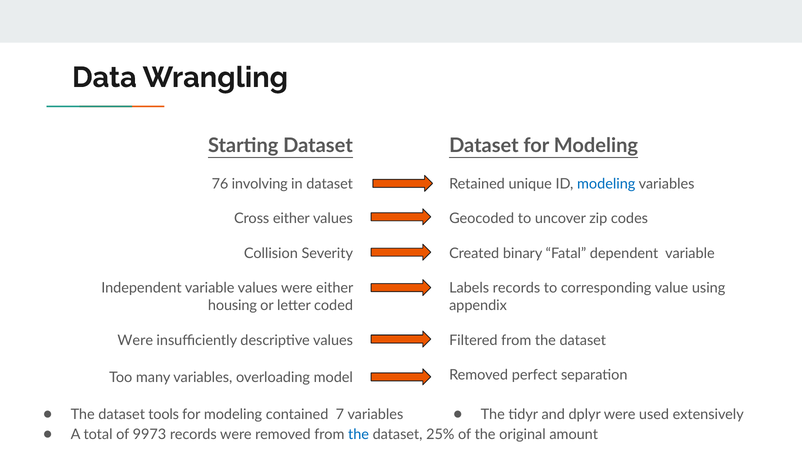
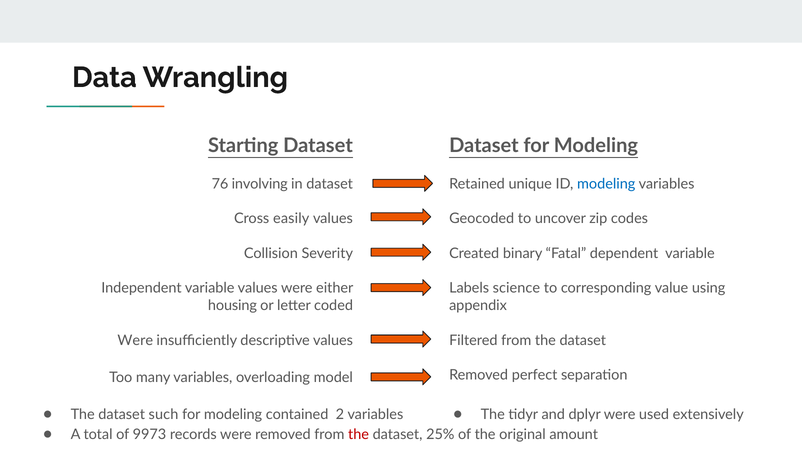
Cross either: either -> easily (291, 219)
Labels records: records -> science (516, 288)
tools: tools -> such (164, 414)
7: 7 -> 2 (340, 414)
the colour: blue -> red (359, 434)
